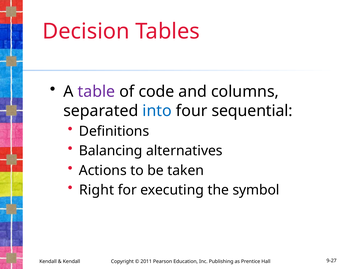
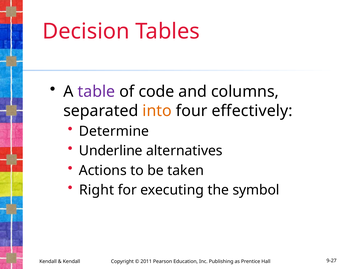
into colour: blue -> orange (157, 111)
sequential: sequential -> effectively (252, 111)
Definitions: Definitions -> Determine (114, 131)
Balancing: Balancing -> Underline (111, 151)
